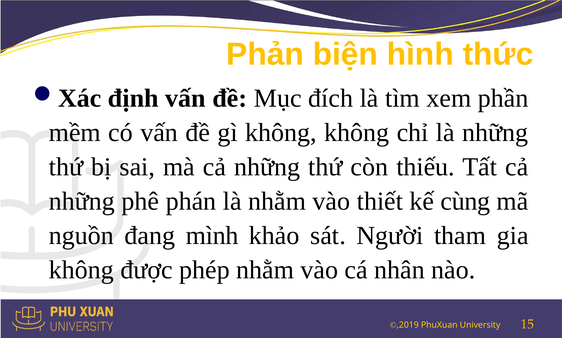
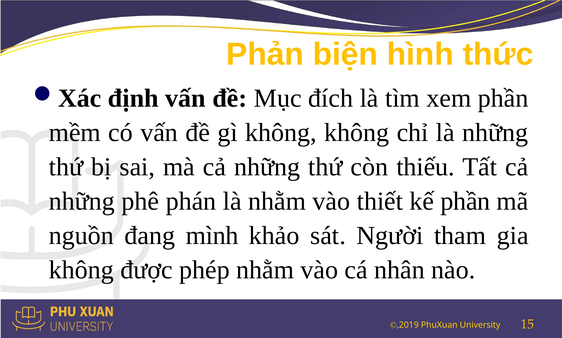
kế cùng: cùng -> phần (465, 201)
